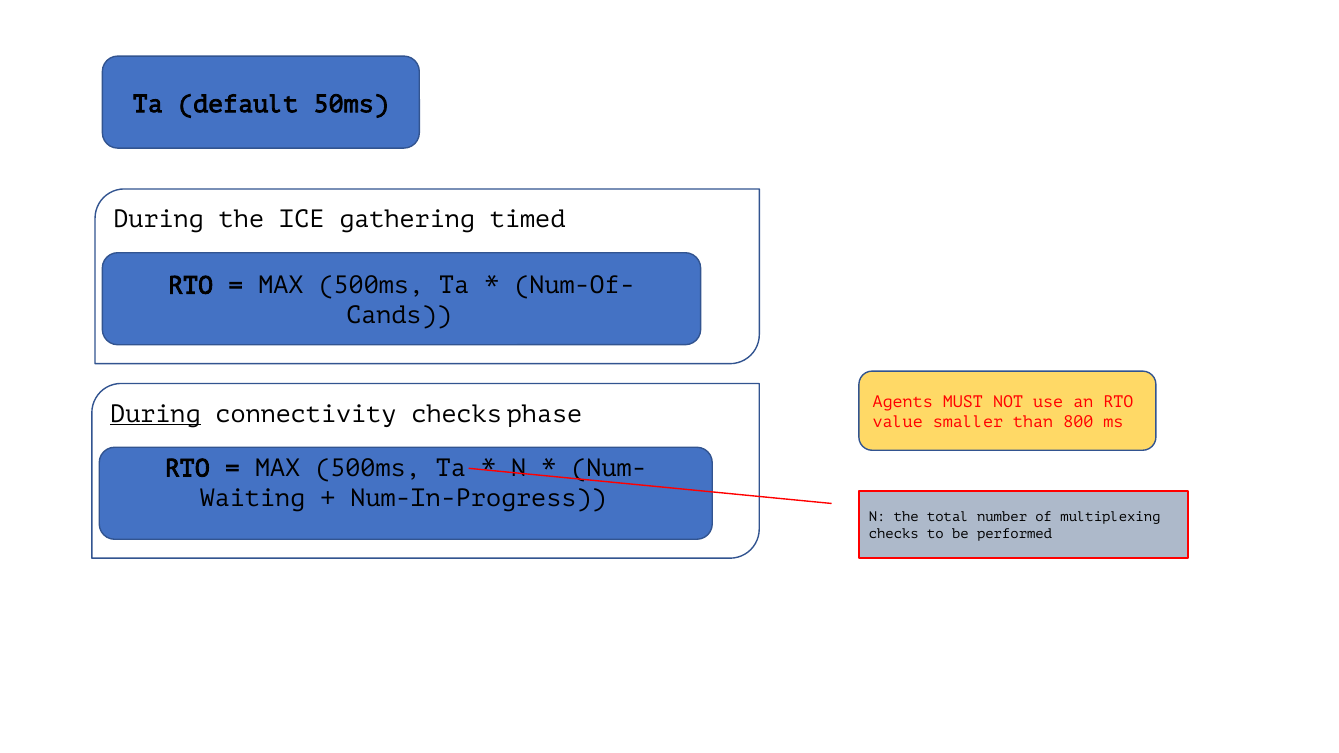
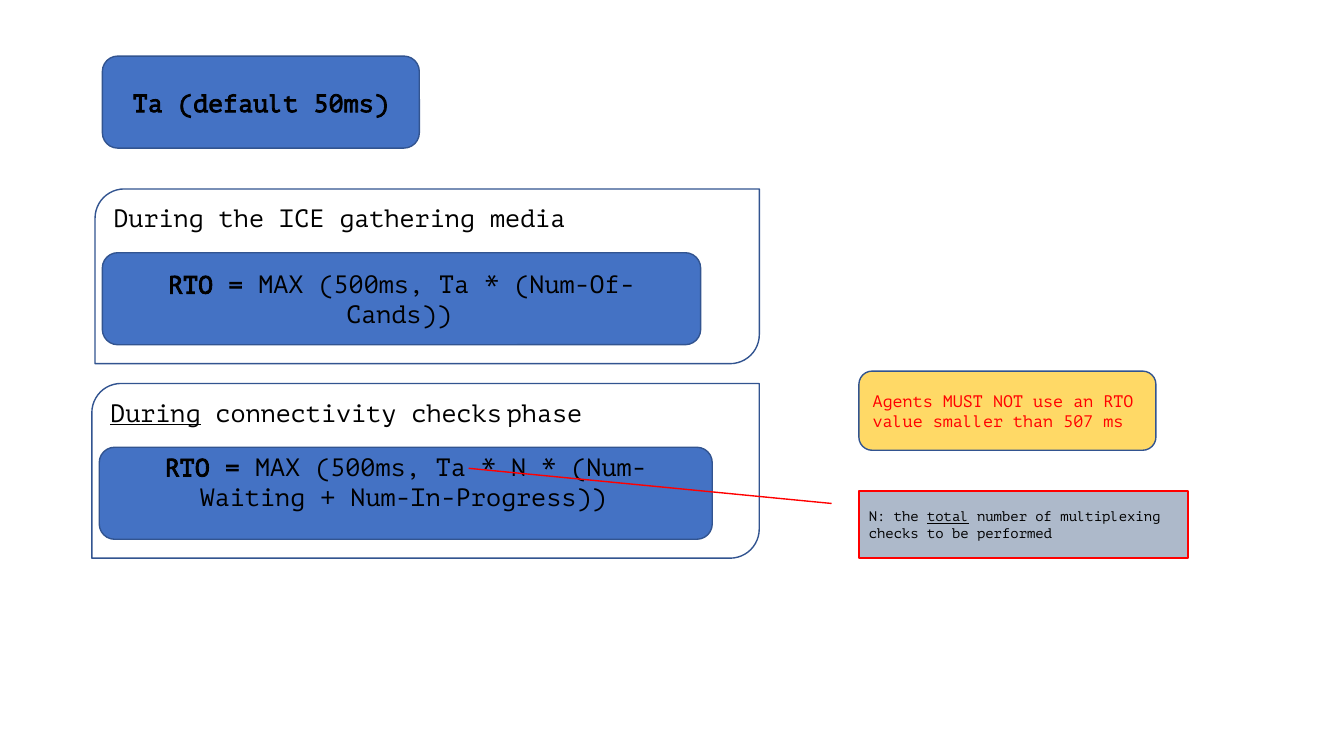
timed: timed -> media (528, 219)
800: 800 -> 507 (1078, 422)
total underline: none -> present (948, 517)
